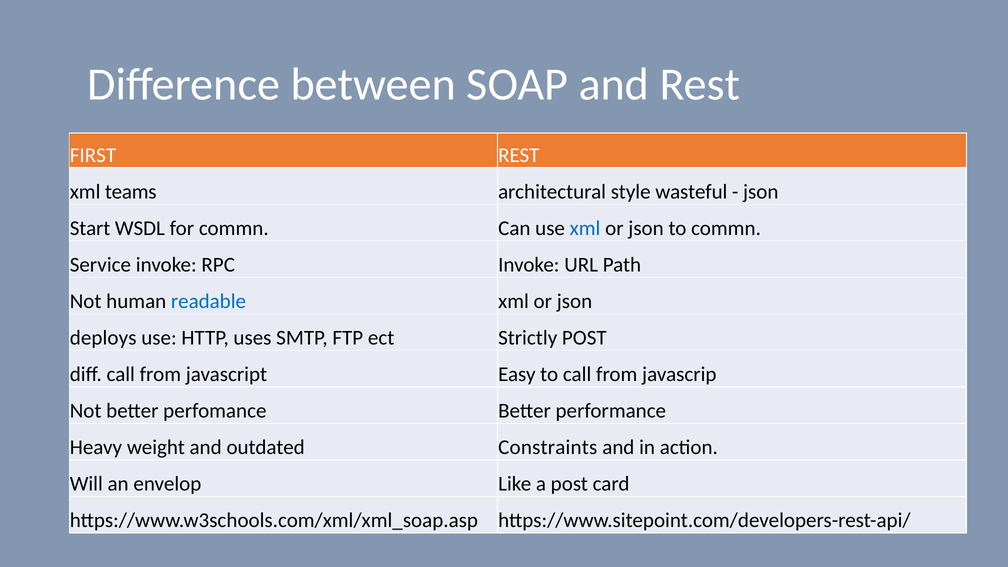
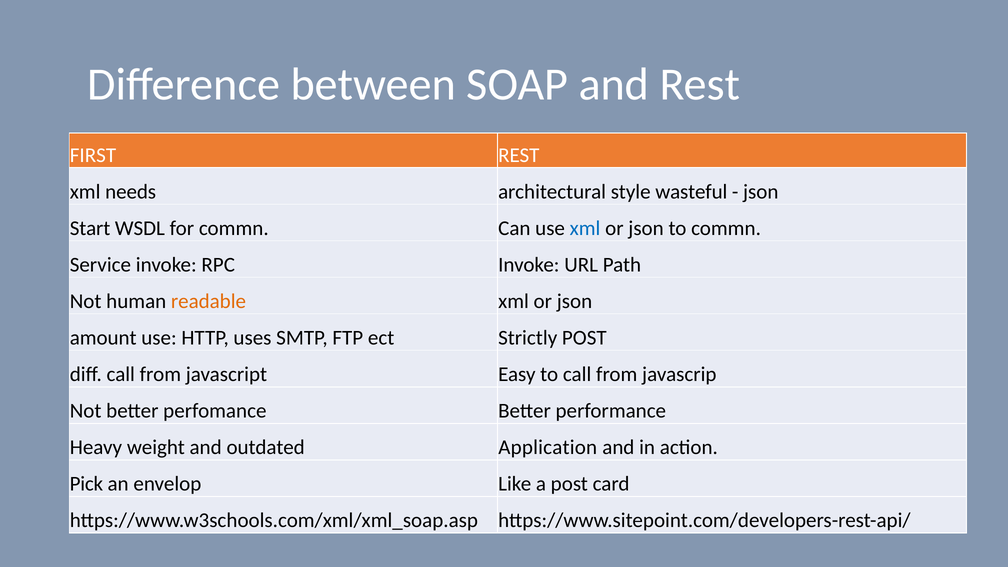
teams: teams -> needs (131, 192)
readable colour: blue -> orange (208, 301)
deploys: deploys -> amount (103, 338)
Constraints: Constraints -> Application (548, 447)
Will: Will -> Pick (86, 484)
